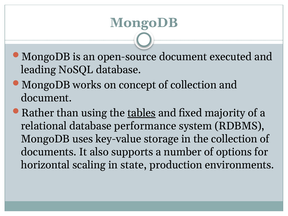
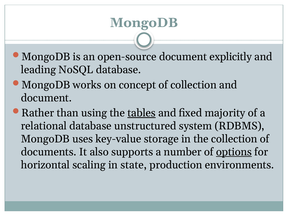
executed: executed -> explicitly (231, 57)
performance: performance -> unstructured (145, 126)
options underline: none -> present (234, 152)
